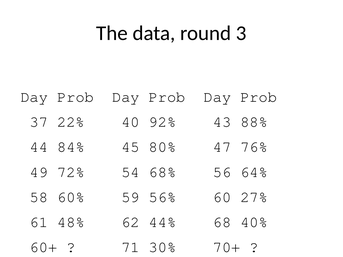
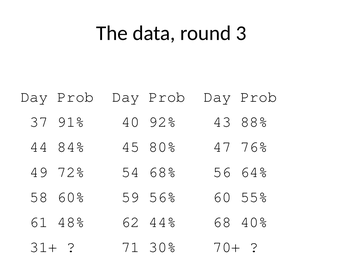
22%: 22% -> 91% (71, 122)
27%: 27% -> 55% (254, 197)
60+: 60+ -> 31+ (43, 247)
